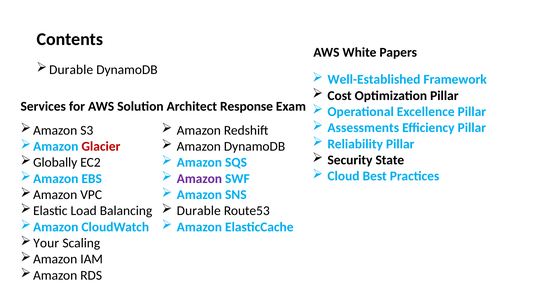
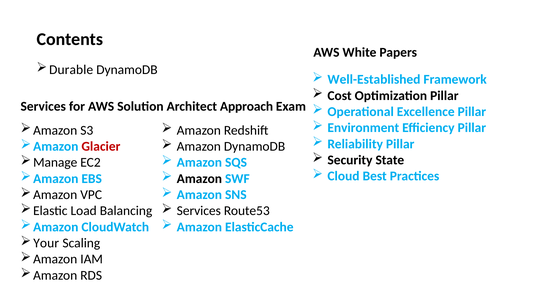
Response: Response -> Approach (247, 106)
Assessments: Assessments -> Environment (363, 128)
Globally: Globally -> Manage (55, 163)
Amazon colour: purple -> black (199, 179)
Durable: Durable -> Services (199, 211)
